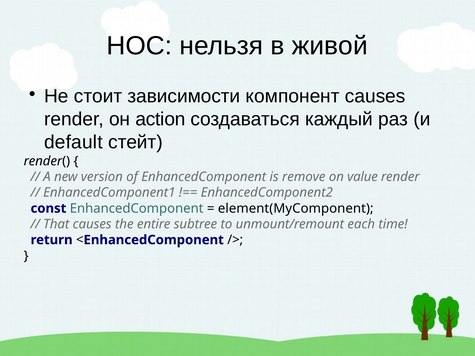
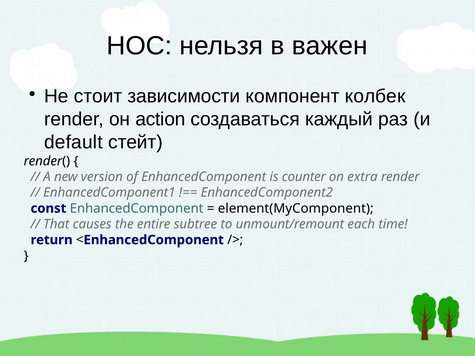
живой: живой -> важен (330, 46)
компонент causes: causes -> колбек (375, 96)
remove: remove -> counter (304, 177)
value: value -> extra (362, 177)
